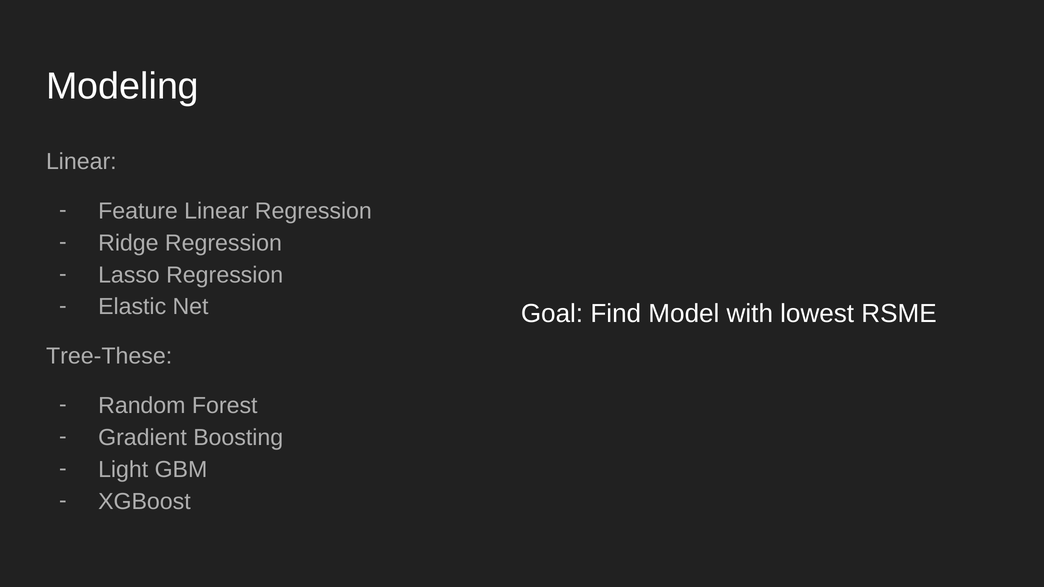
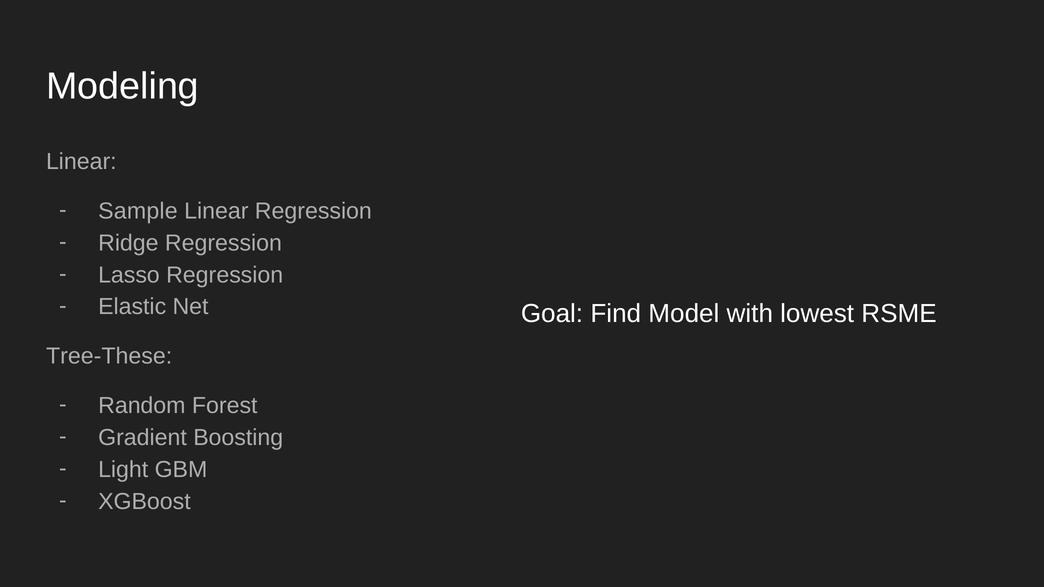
Feature: Feature -> Sample (138, 211)
